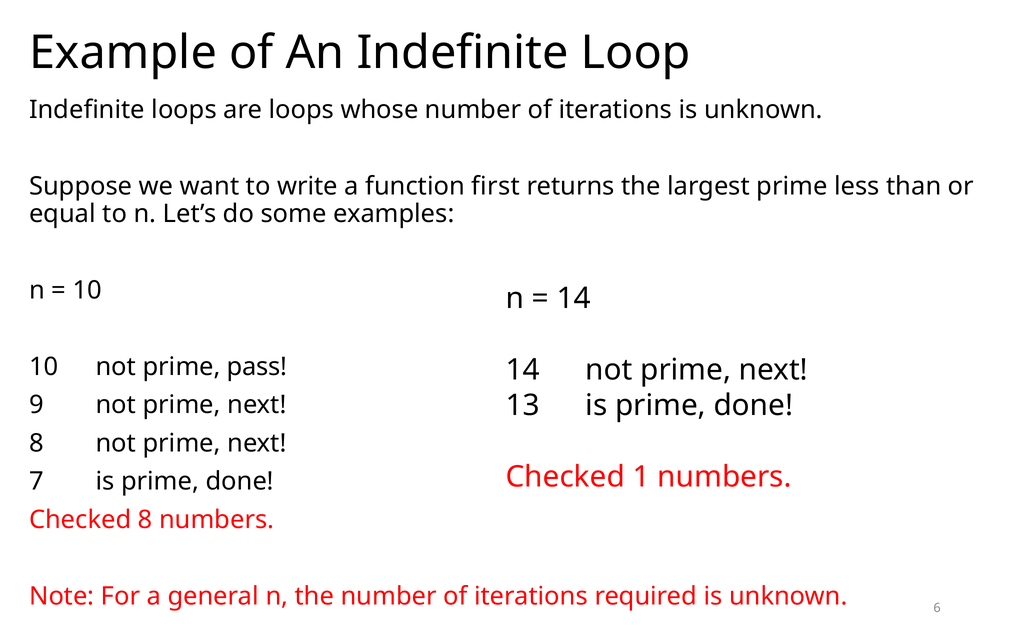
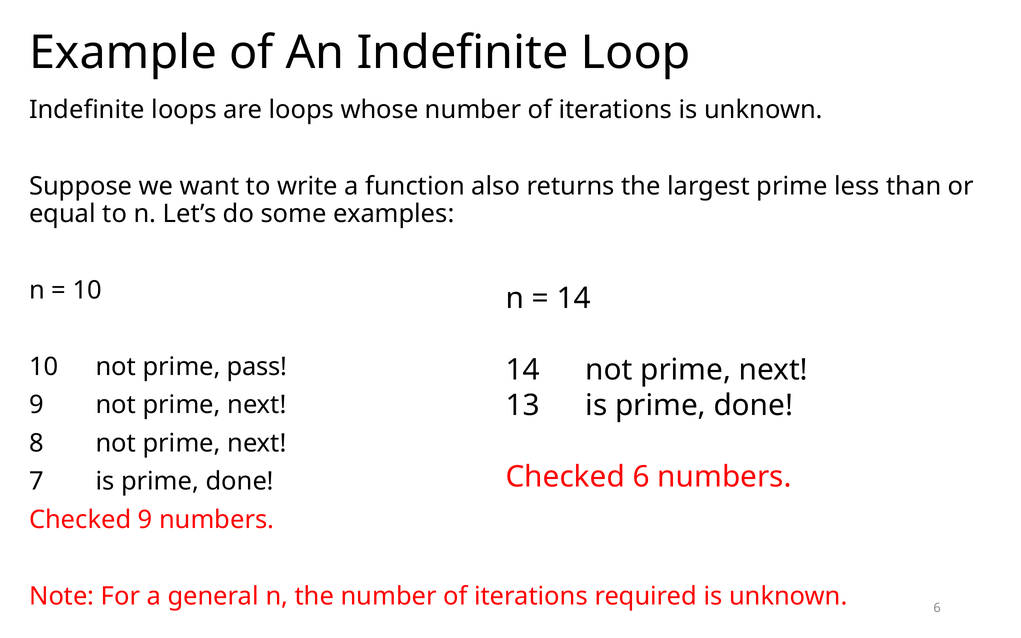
first: first -> also (496, 186)
Checked 1: 1 -> 6 (641, 477)
Checked 8: 8 -> 9 (145, 520)
